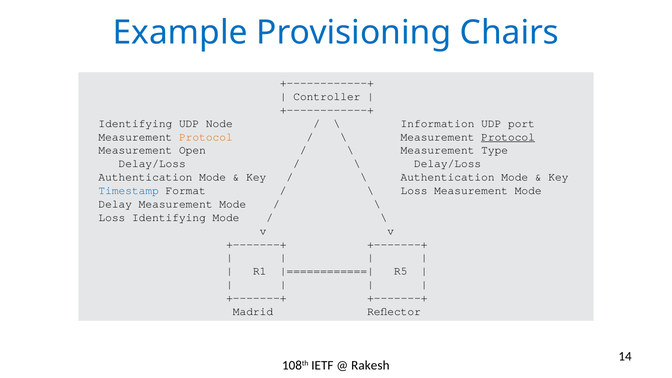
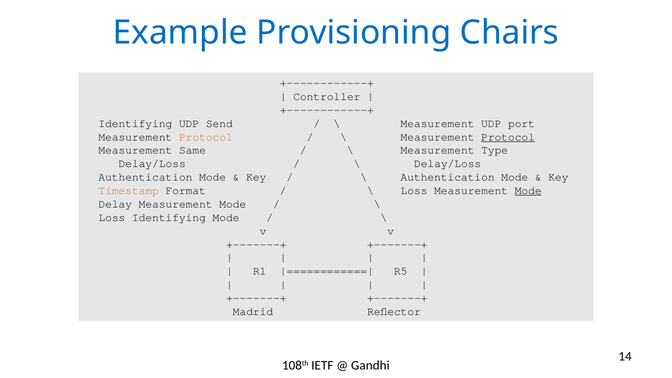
Node: Node -> Send (219, 123)
Information: Information -> Measurement (438, 123)
Open: Open -> Same (192, 150)
Timestamp colour: blue -> orange (129, 191)
Mode underline: none -> present (528, 191)
Rakesh: Rakesh -> Gandhi (370, 365)
